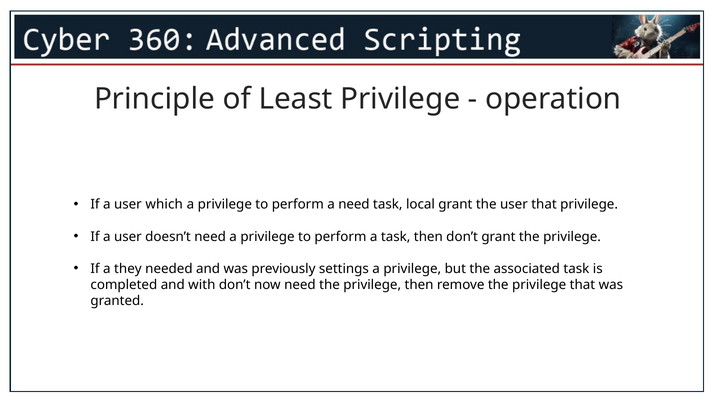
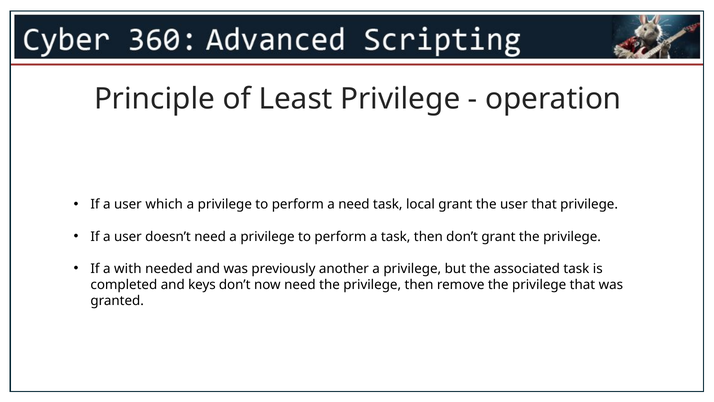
they: they -> with (128, 269)
settings: settings -> another (344, 269)
with: with -> keys (202, 285)
